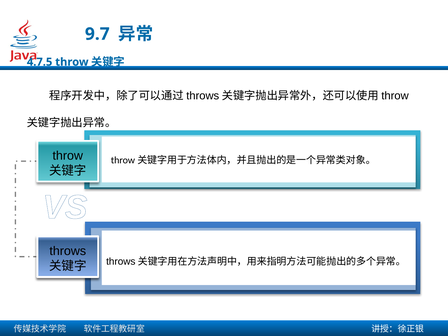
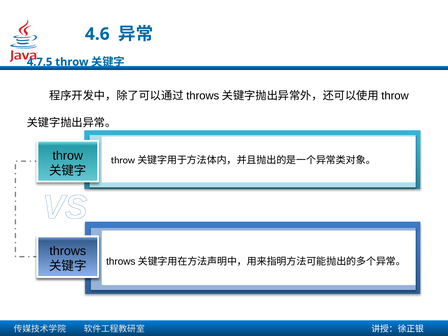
9.7: 9.7 -> 4.6 (97, 34)
